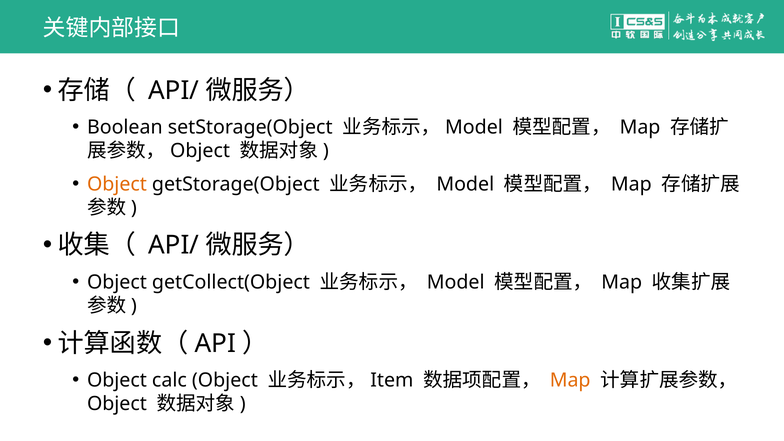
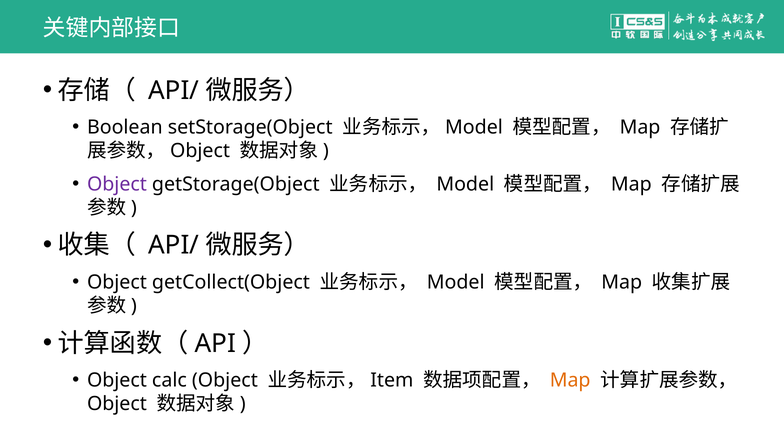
Object colour: orange -> purple (117, 184)
